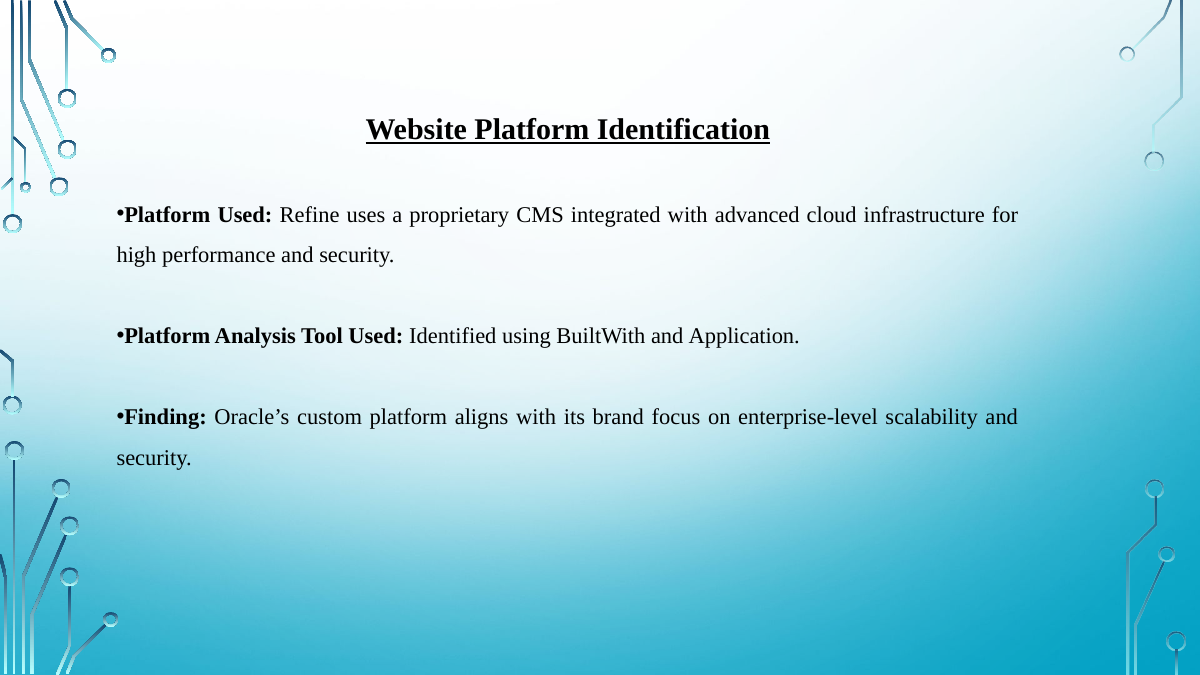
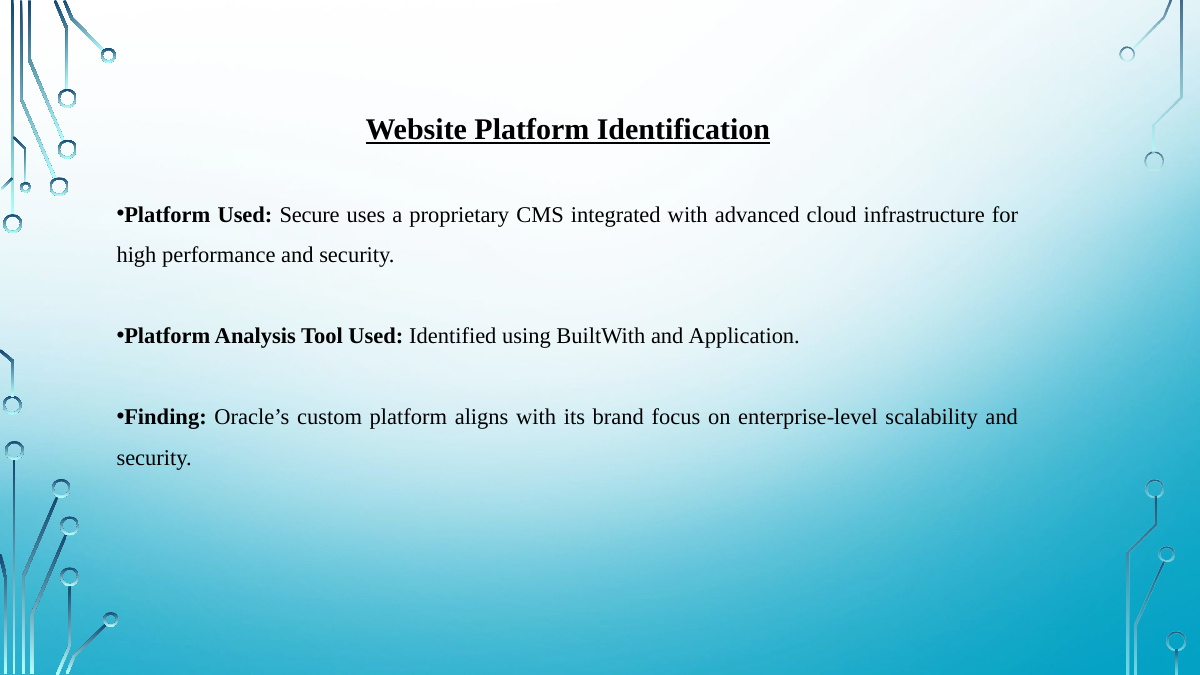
Refine: Refine -> Secure (310, 215)
